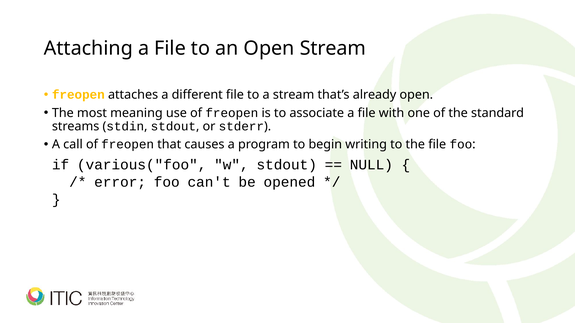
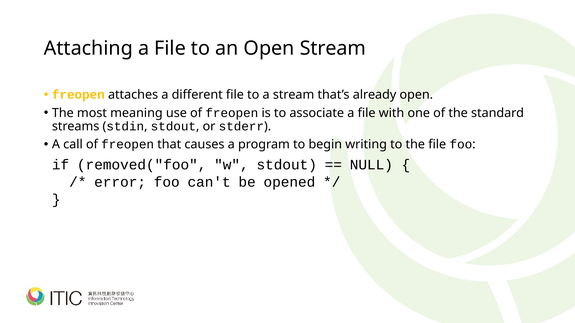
various("foo: various("foo -> removed("foo (142, 165)
